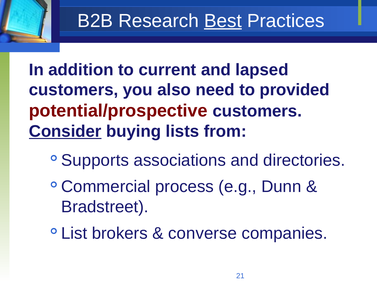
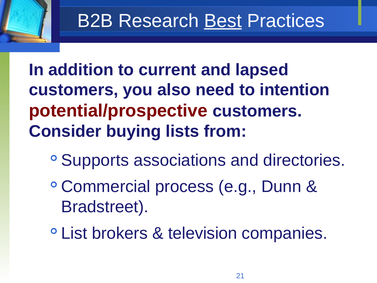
provided: provided -> intention (295, 90)
Consider underline: present -> none (65, 131)
converse: converse -> television (203, 233)
